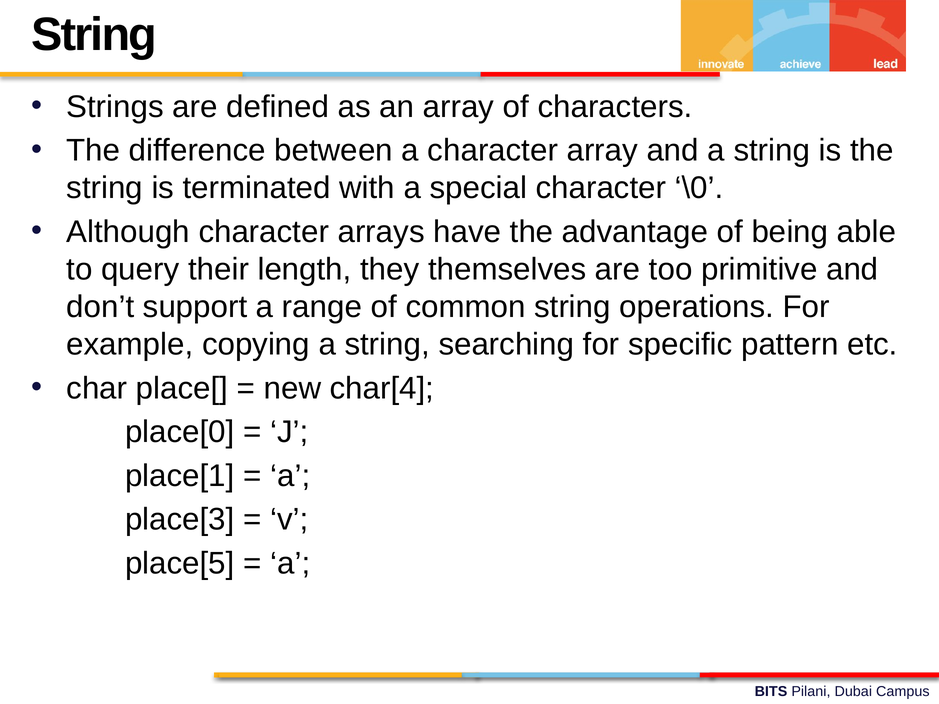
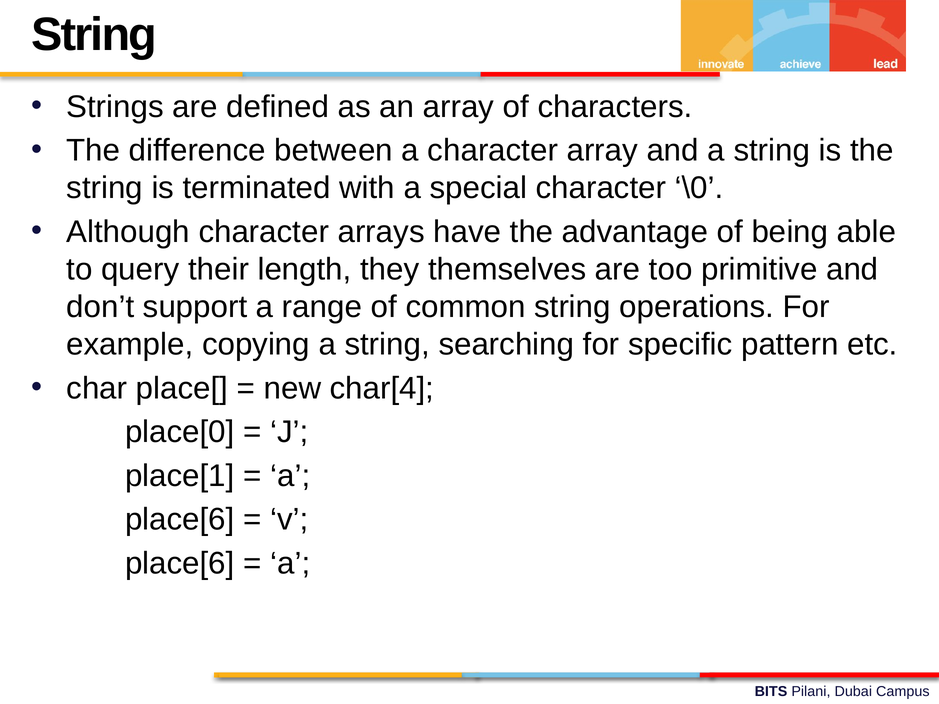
place[3: place[3 -> place[6 (180, 520)
place[5: place[5 -> place[6 (180, 564)
